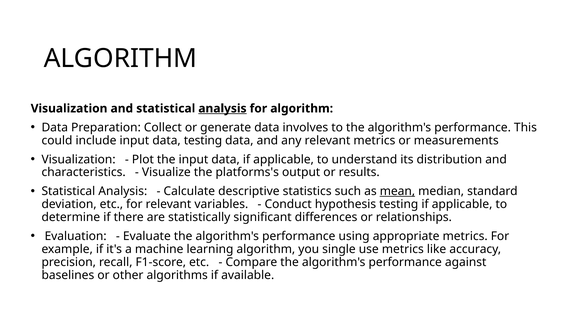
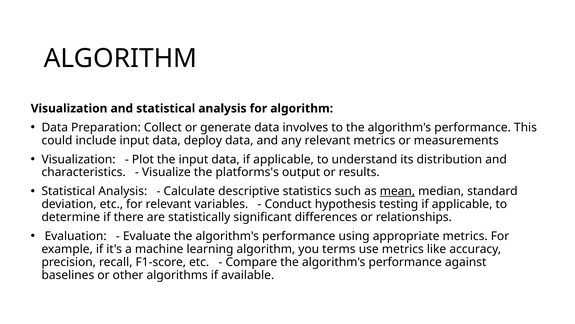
analysis underline: present -> none (222, 108)
data testing: testing -> deploy (203, 140)
single: single -> terms (339, 249)
